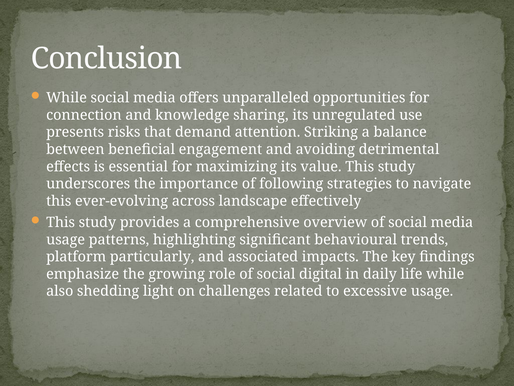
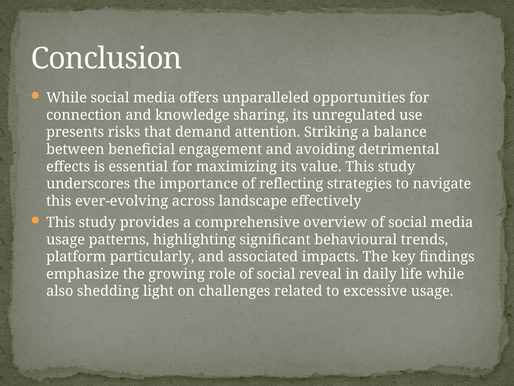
following: following -> reflecting (291, 184)
digital: digital -> reveal (320, 274)
